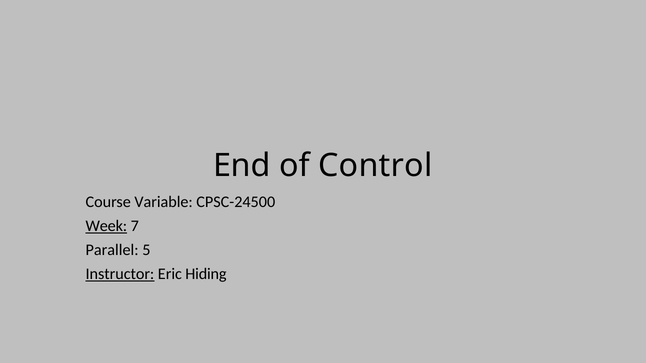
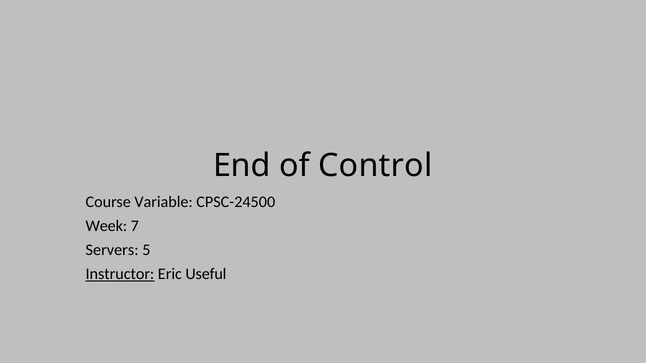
Week underline: present -> none (106, 226)
Parallel: Parallel -> Servers (112, 250)
Hiding: Hiding -> Useful (206, 274)
